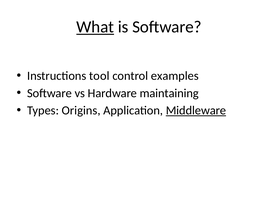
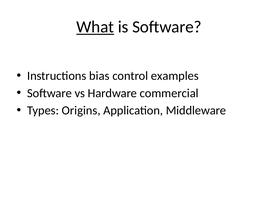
tool: tool -> bias (99, 76)
maintaining: maintaining -> commercial (169, 93)
Middleware underline: present -> none (196, 110)
